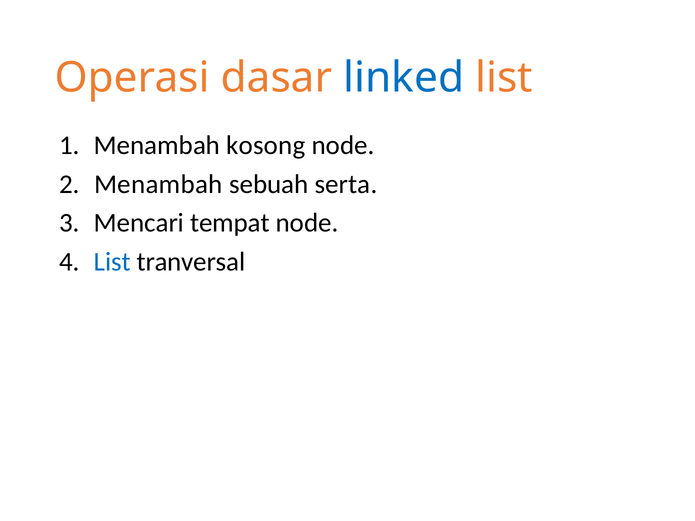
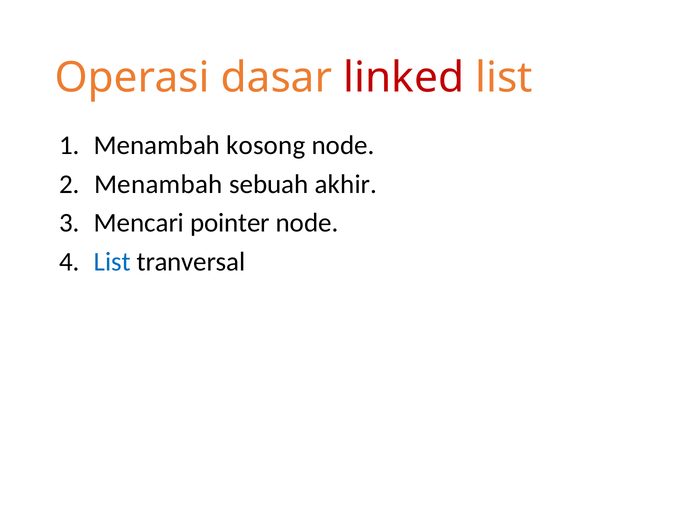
linked colour: blue -> red (404, 78)
serta: serta -> akhir (346, 184)
tempat: tempat -> pointer (230, 223)
